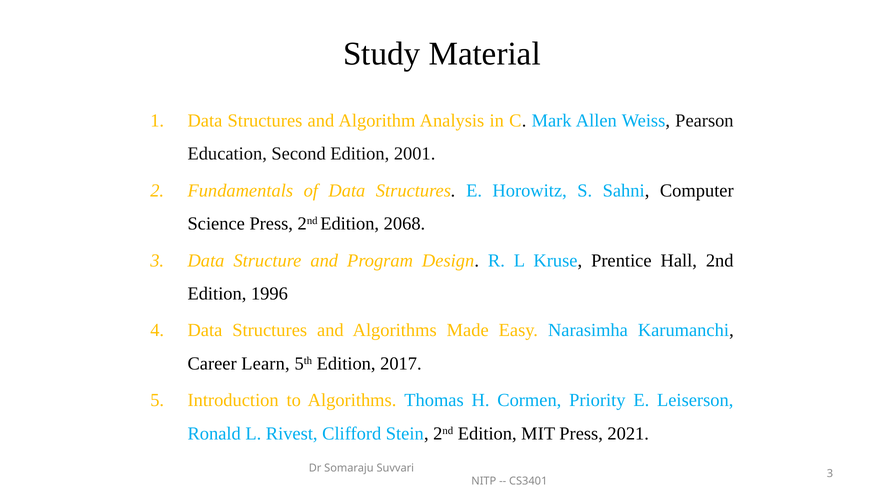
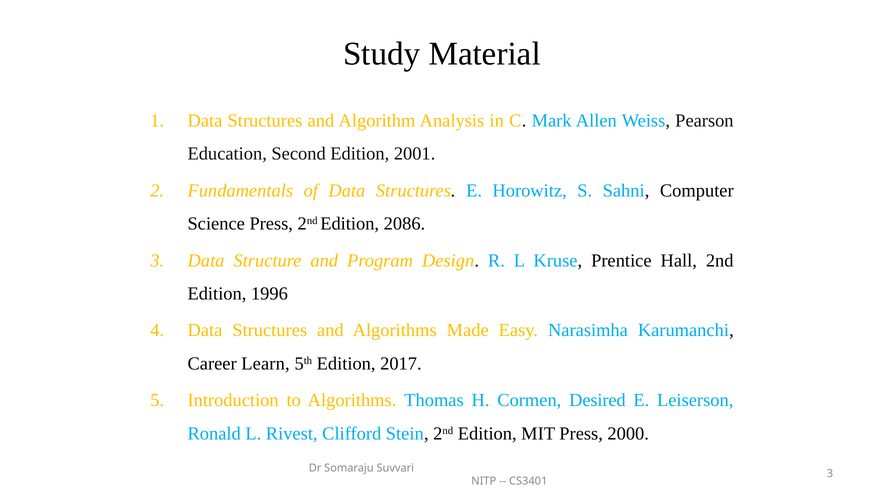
2068: 2068 -> 2086 (404, 224)
Priority: Priority -> Desired (597, 401)
2021: 2021 -> 2000 (628, 434)
